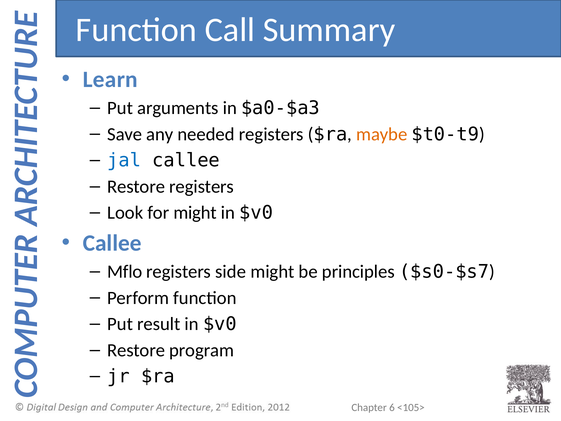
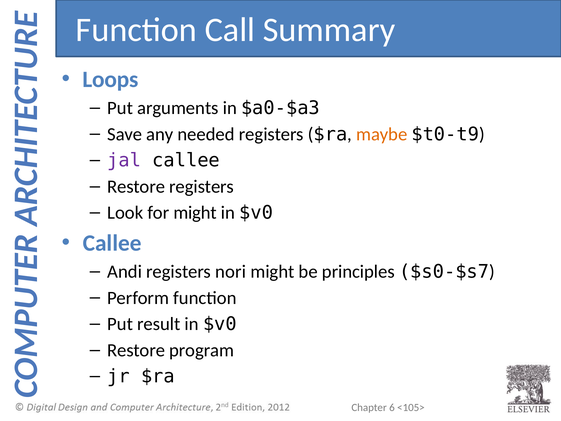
Learn: Learn -> Loops (111, 79)
jal colour: blue -> purple (124, 160)
Mflo: Mflo -> Andi (125, 271)
side: side -> nori (231, 271)
